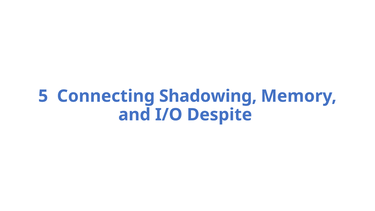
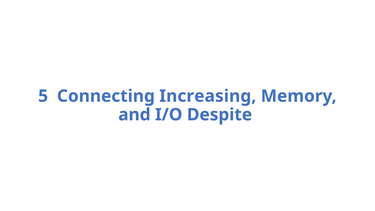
Shadowing: Shadowing -> Increasing (208, 96)
